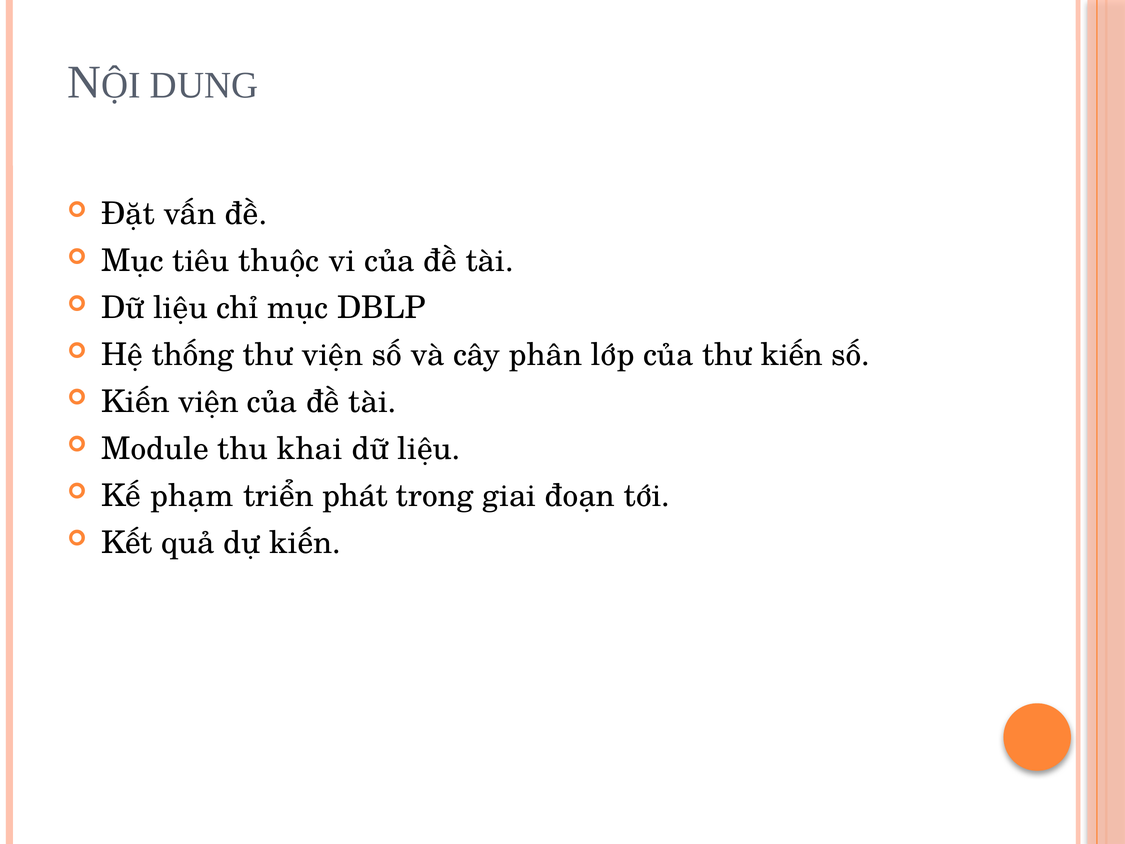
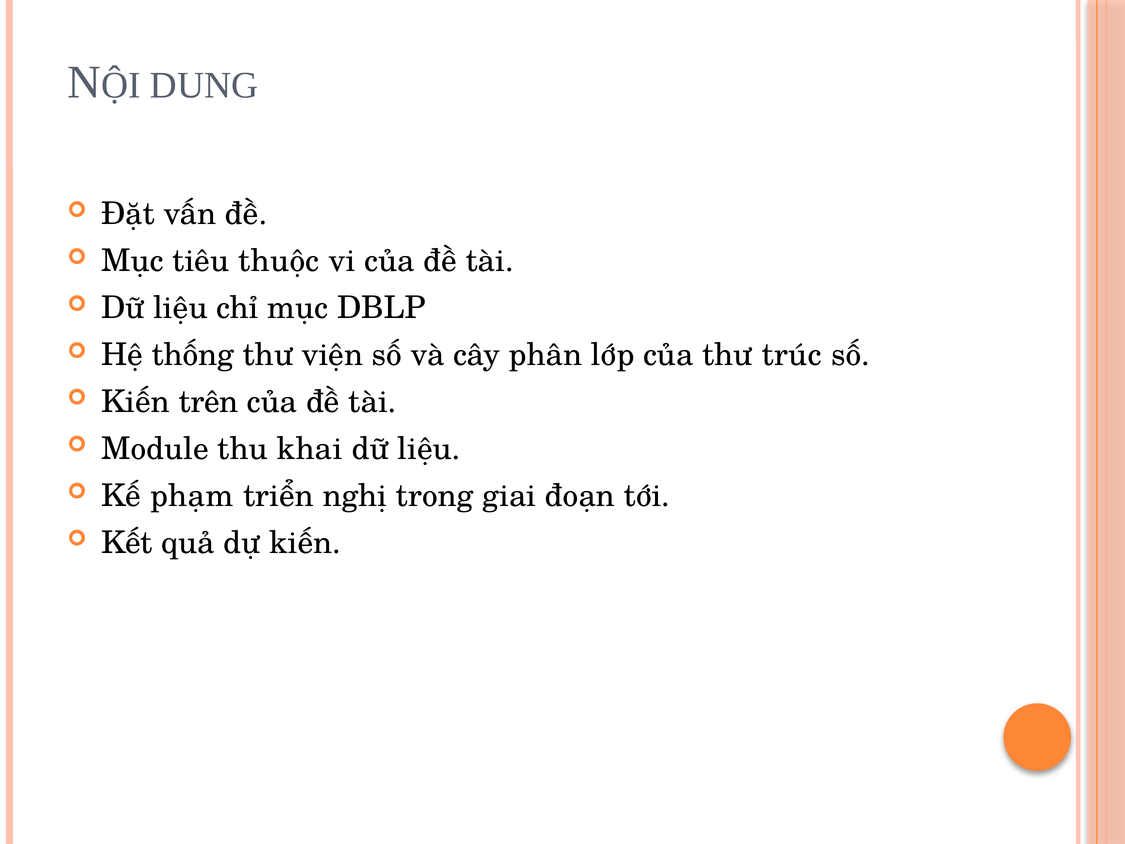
thư kiến: kiến -> trúc (792, 355)
Kiến viện: viện -> trên (209, 402)
phát: phát -> nghị (355, 496)
